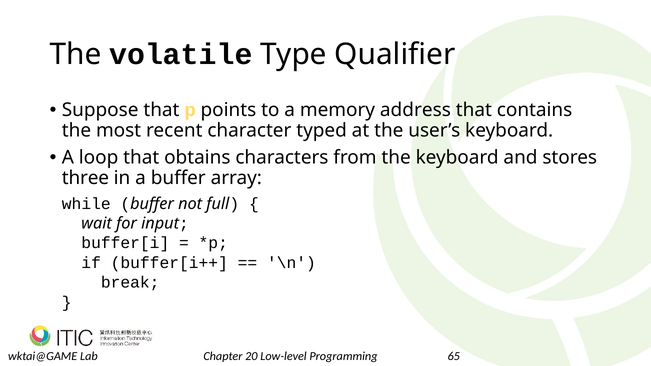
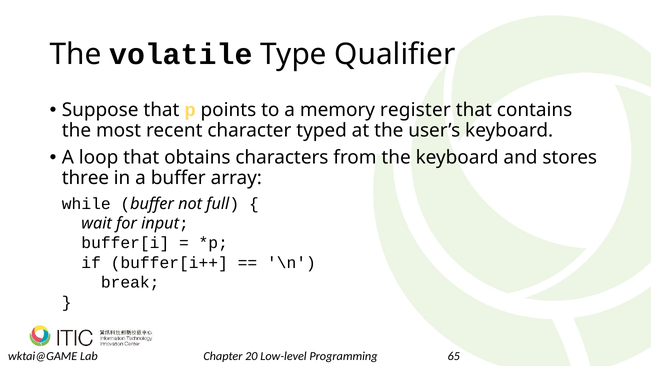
address: address -> register (415, 110)
